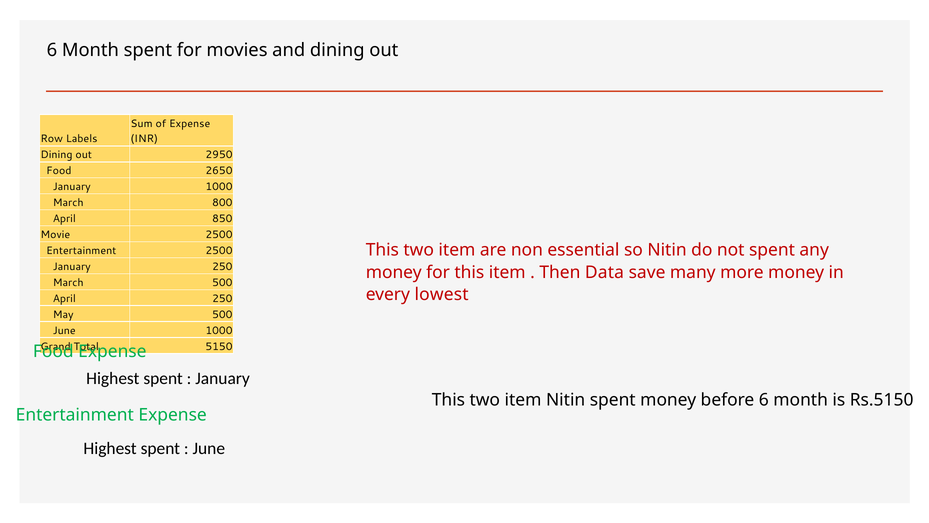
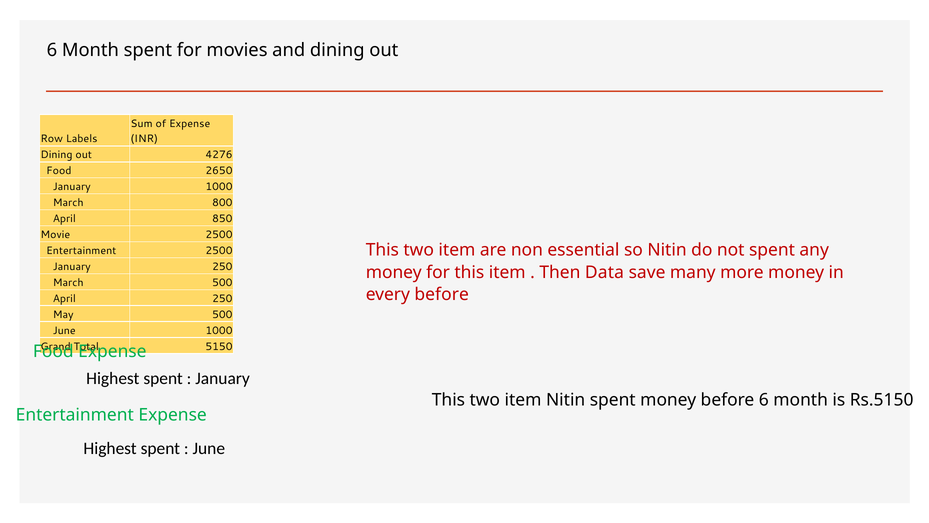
2950: 2950 -> 4276 (219, 155)
every lowest: lowest -> before (442, 294)
